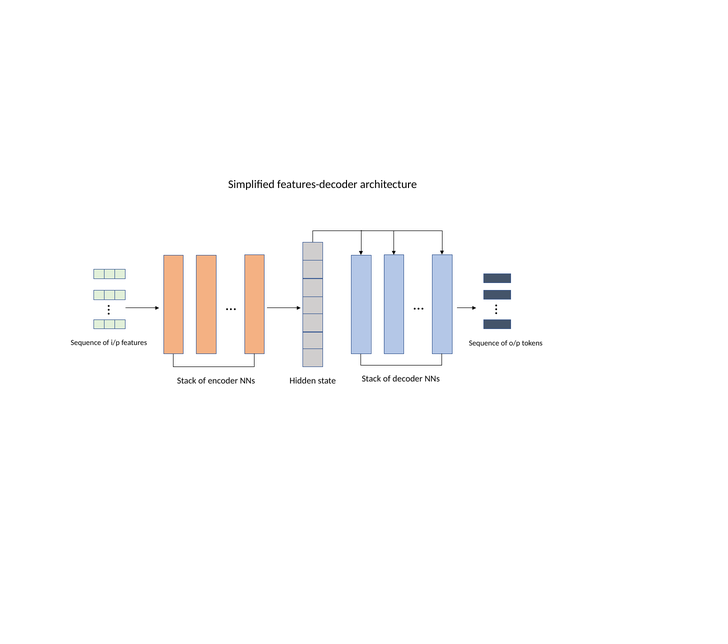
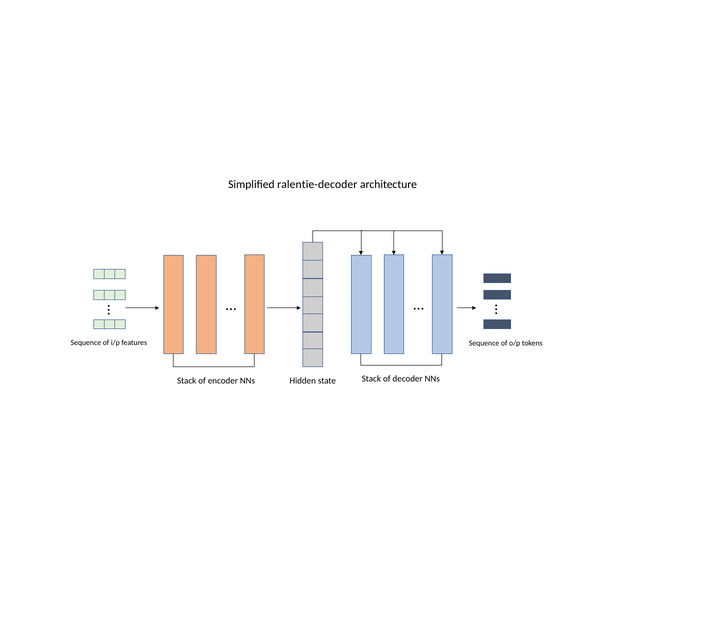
features-decoder: features-decoder -> ralentie-decoder (317, 184)
